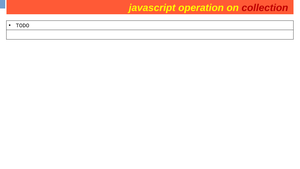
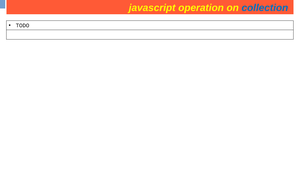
collection colour: red -> blue (265, 8)
